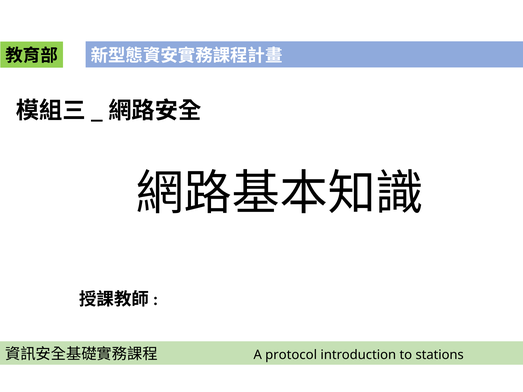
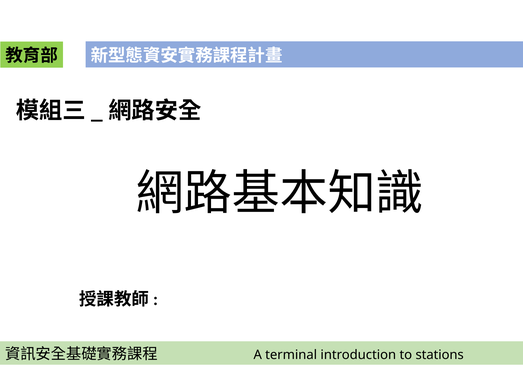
protocol: protocol -> terminal (291, 355)
